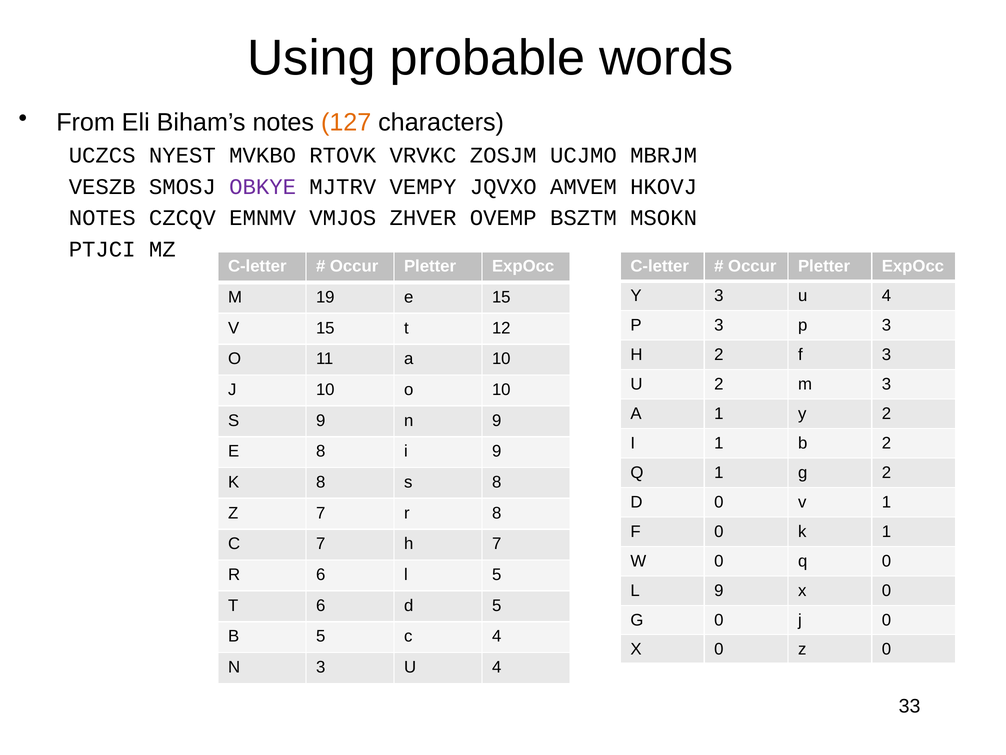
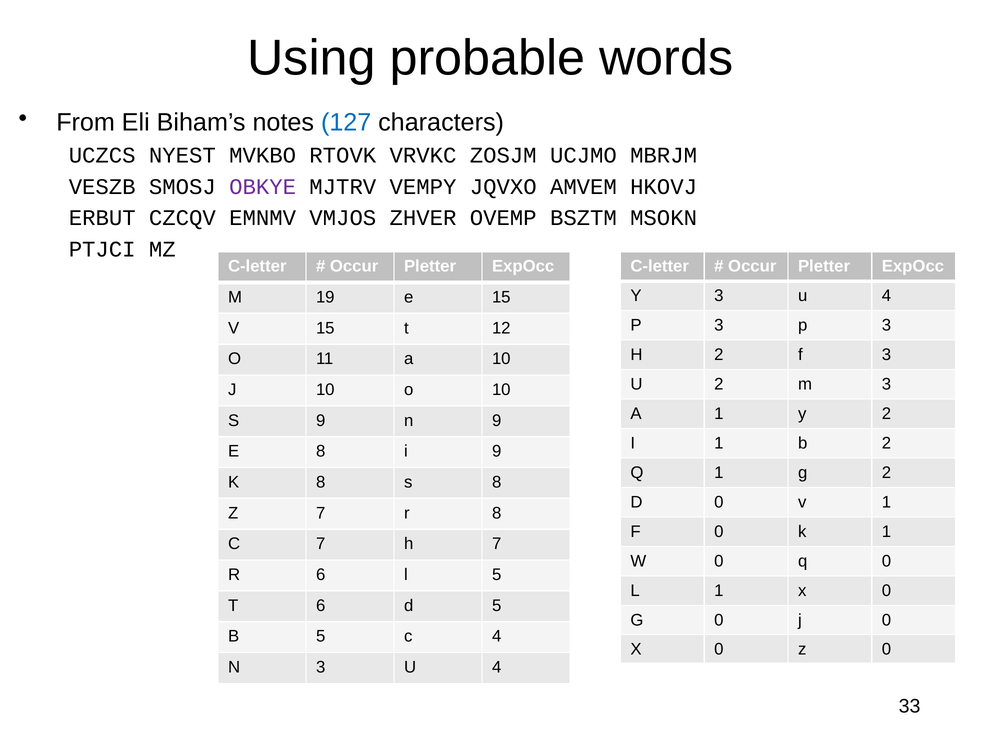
127 colour: orange -> blue (346, 123)
NOTES: NOTES -> ERBUT (102, 218)
L 9: 9 -> 1 (719, 590)
